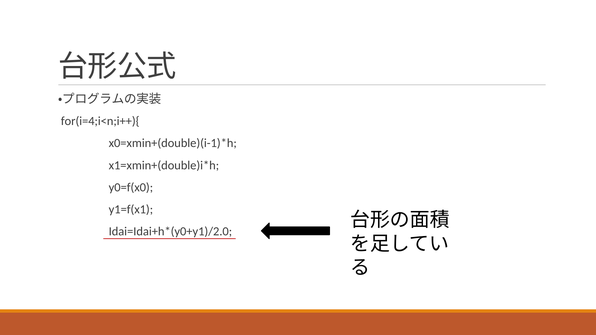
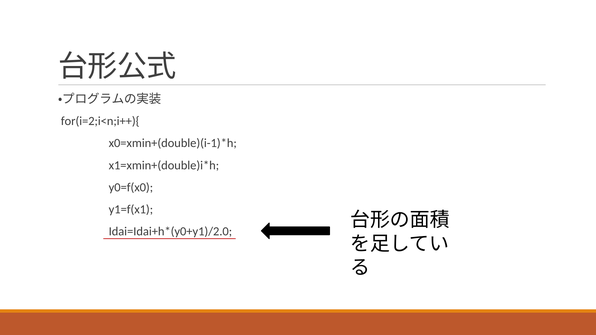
for(i=4;i<n;i++){: for(i=4;i<n;i++){ -> for(i=2;i<n;i++){ (100, 121)
